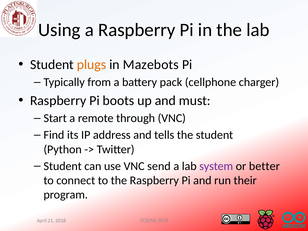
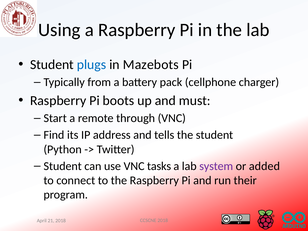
plugs colour: orange -> blue (92, 65)
send: send -> tasks (159, 166)
better: better -> added (264, 166)
